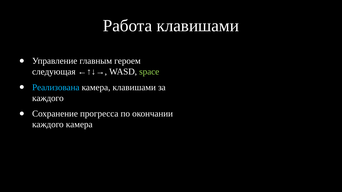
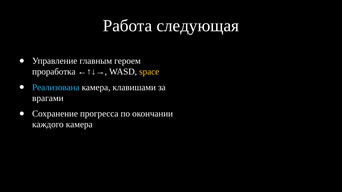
Работа клавишами: клавишами -> следующая (198, 26)
следующая: следующая -> проработка (54, 72)
space colour: light green -> yellow (149, 72)
каждого: каждого -> врагами (48, 98)
